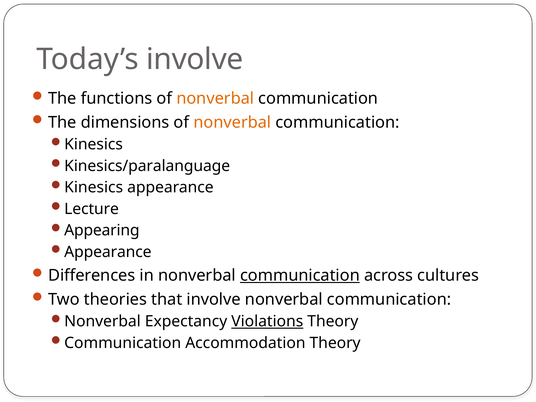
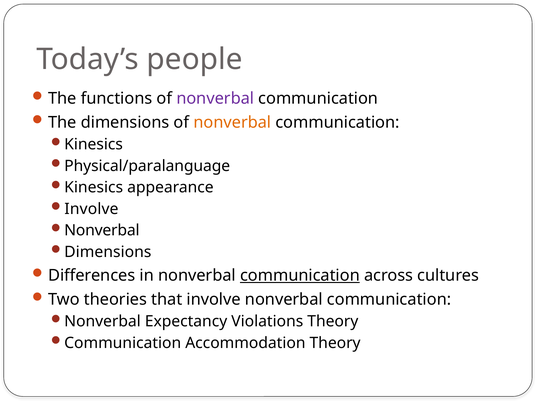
Today’s involve: involve -> people (195, 59)
nonverbal colour: orange -> purple (215, 98)
Kinesics/paralanguage: Kinesics/paralanguage -> Physical/paralanguage (147, 166)
Lecture: Lecture -> Involve (91, 209)
Appearing: Appearing -> Nonverbal (102, 230)
Appearance: Appearance -> Dimensions (108, 252)
Violations underline: present -> none (267, 321)
